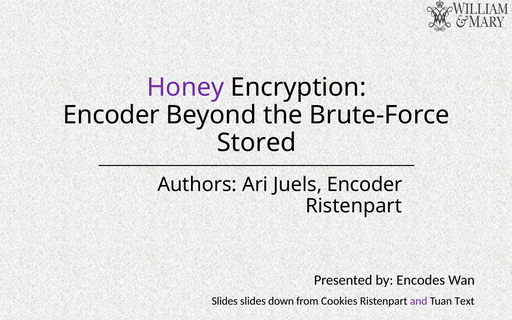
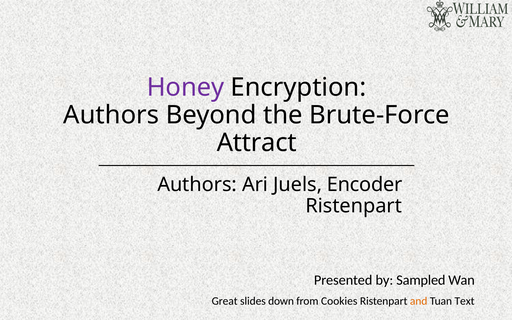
Encoder: Encoder -> Authors (111, 115)
Stored: Stored -> Attract (257, 143)
Encodes: Encodes -> Sampled (421, 280)
Slides: Slides -> Great (225, 301)
and colour: purple -> orange (419, 301)
